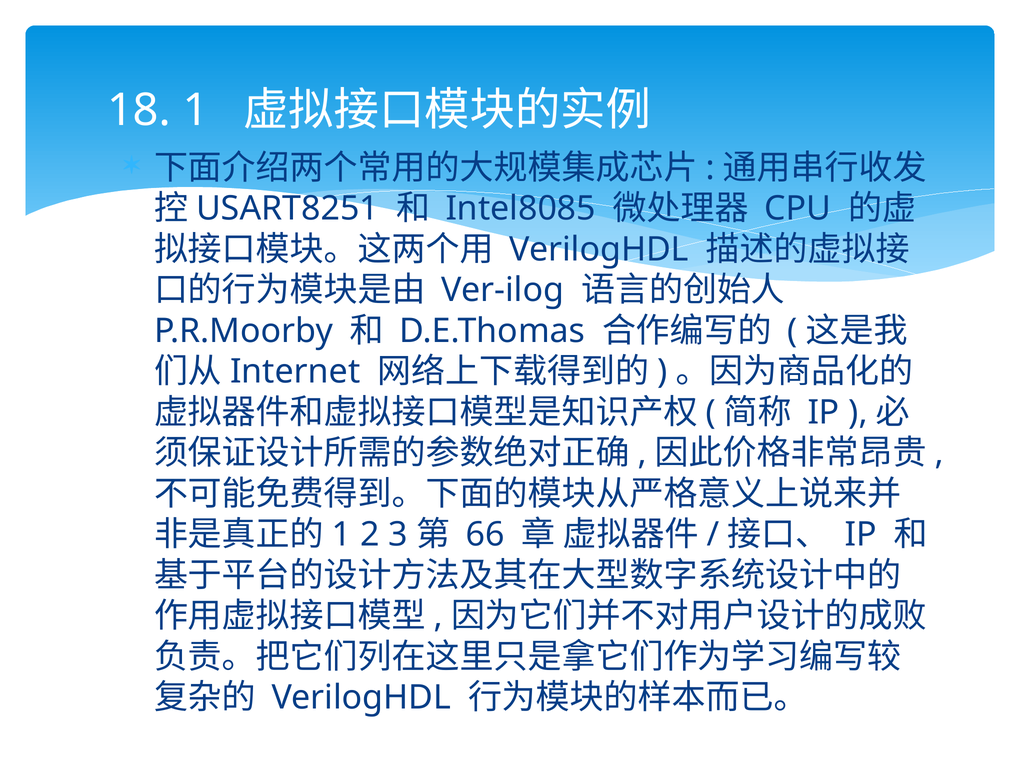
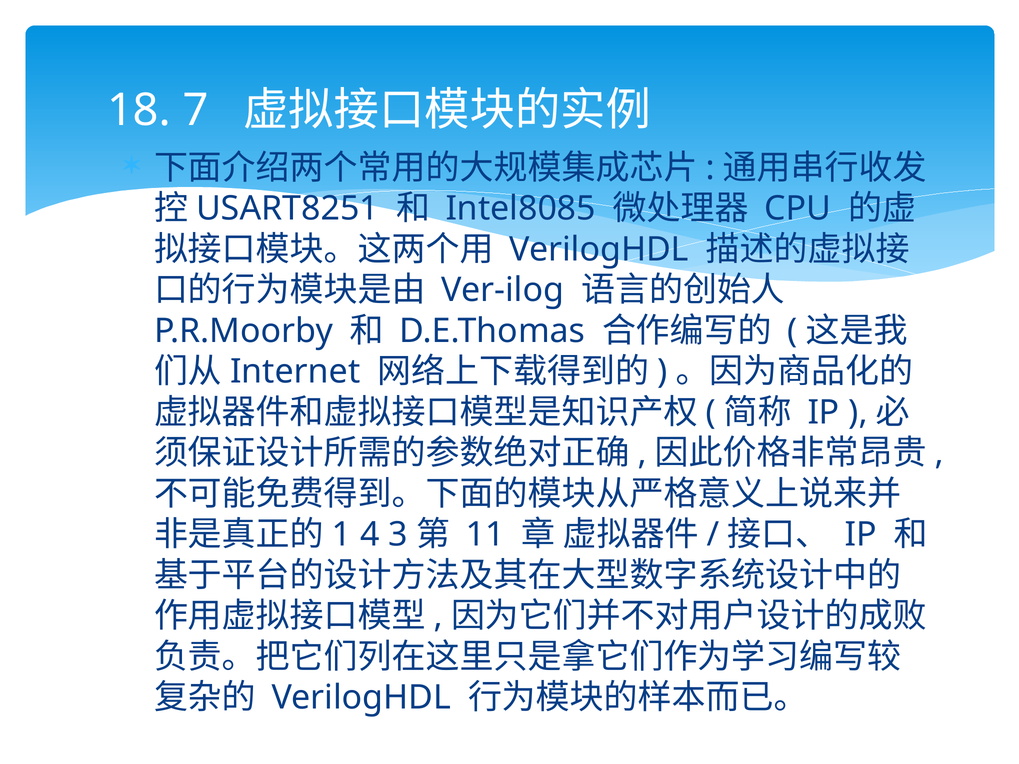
18 1: 1 -> 7 (196, 110)
2: 2 -> 4 (370, 535)
66: 66 -> 11 (485, 535)
